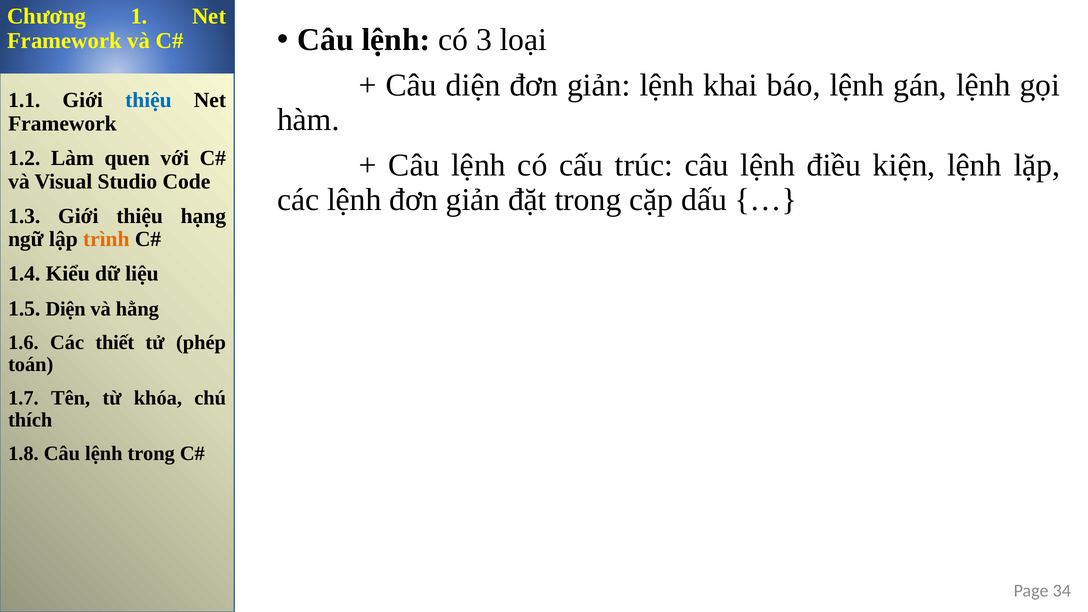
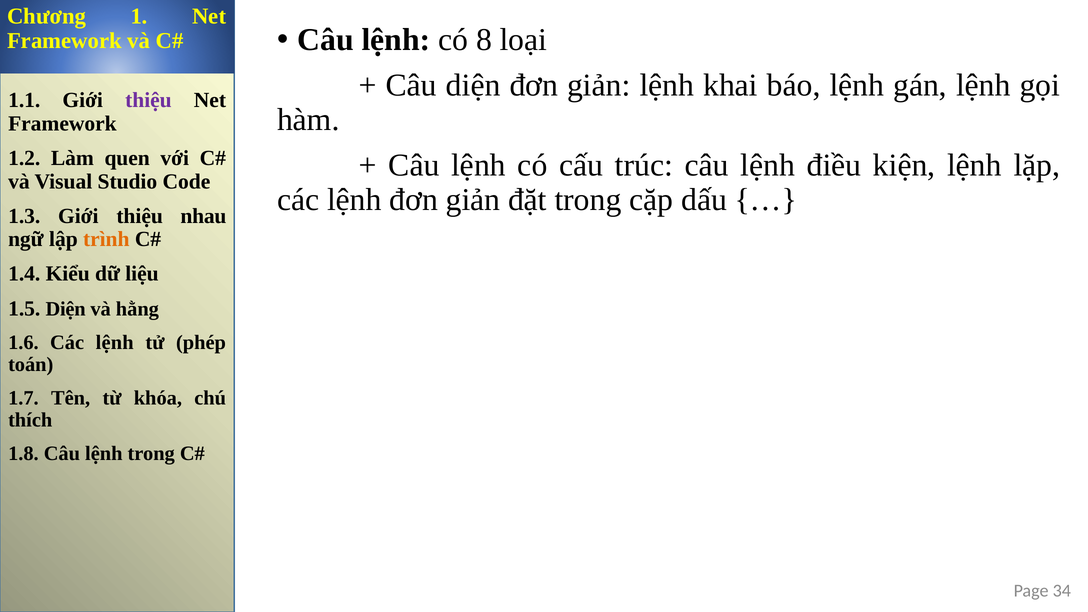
3: 3 -> 8 (484, 40)
thiệu colour: blue -> purple (148, 100)
hạng: hạng -> nhau (203, 216)
1.6 Các thiết: thiết -> lệnh (115, 342)
